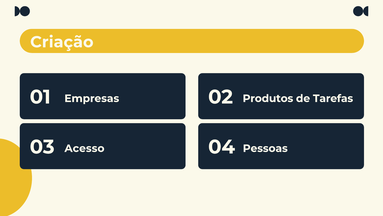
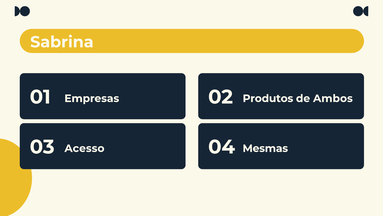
Criação: Criação -> Sabrina (62, 42)
Tarefas: Tarefas -> Ambos (333, 98)
Pessoas: Pessoas -> Mesmas (265, 148)
